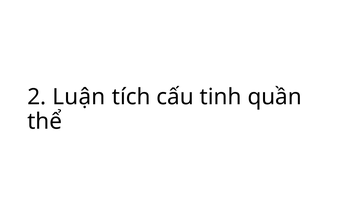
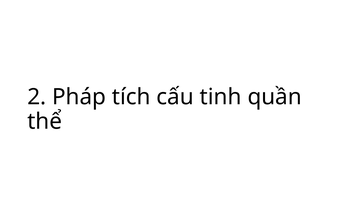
Luận: Luận -> Pháp (79, 97)
